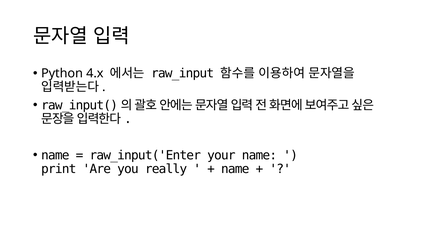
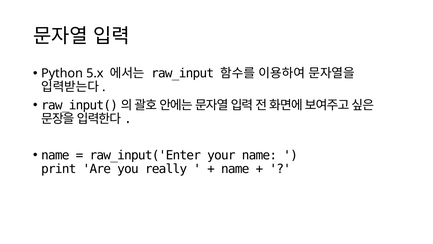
4.x: 4.x -> 5.x (95, 73)
